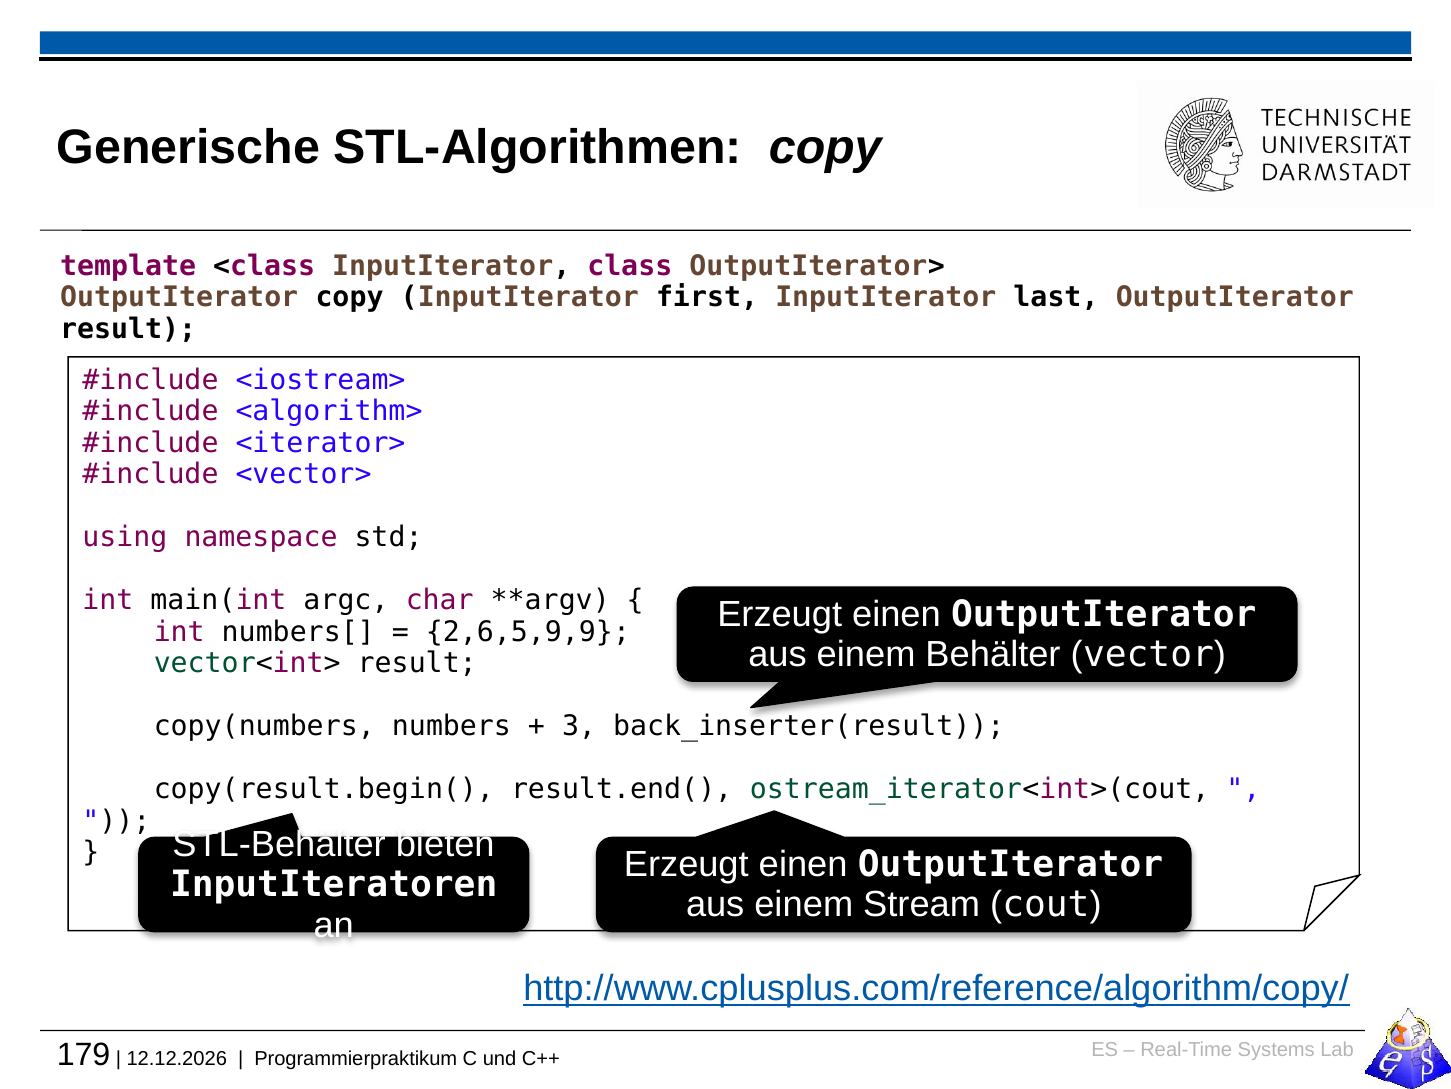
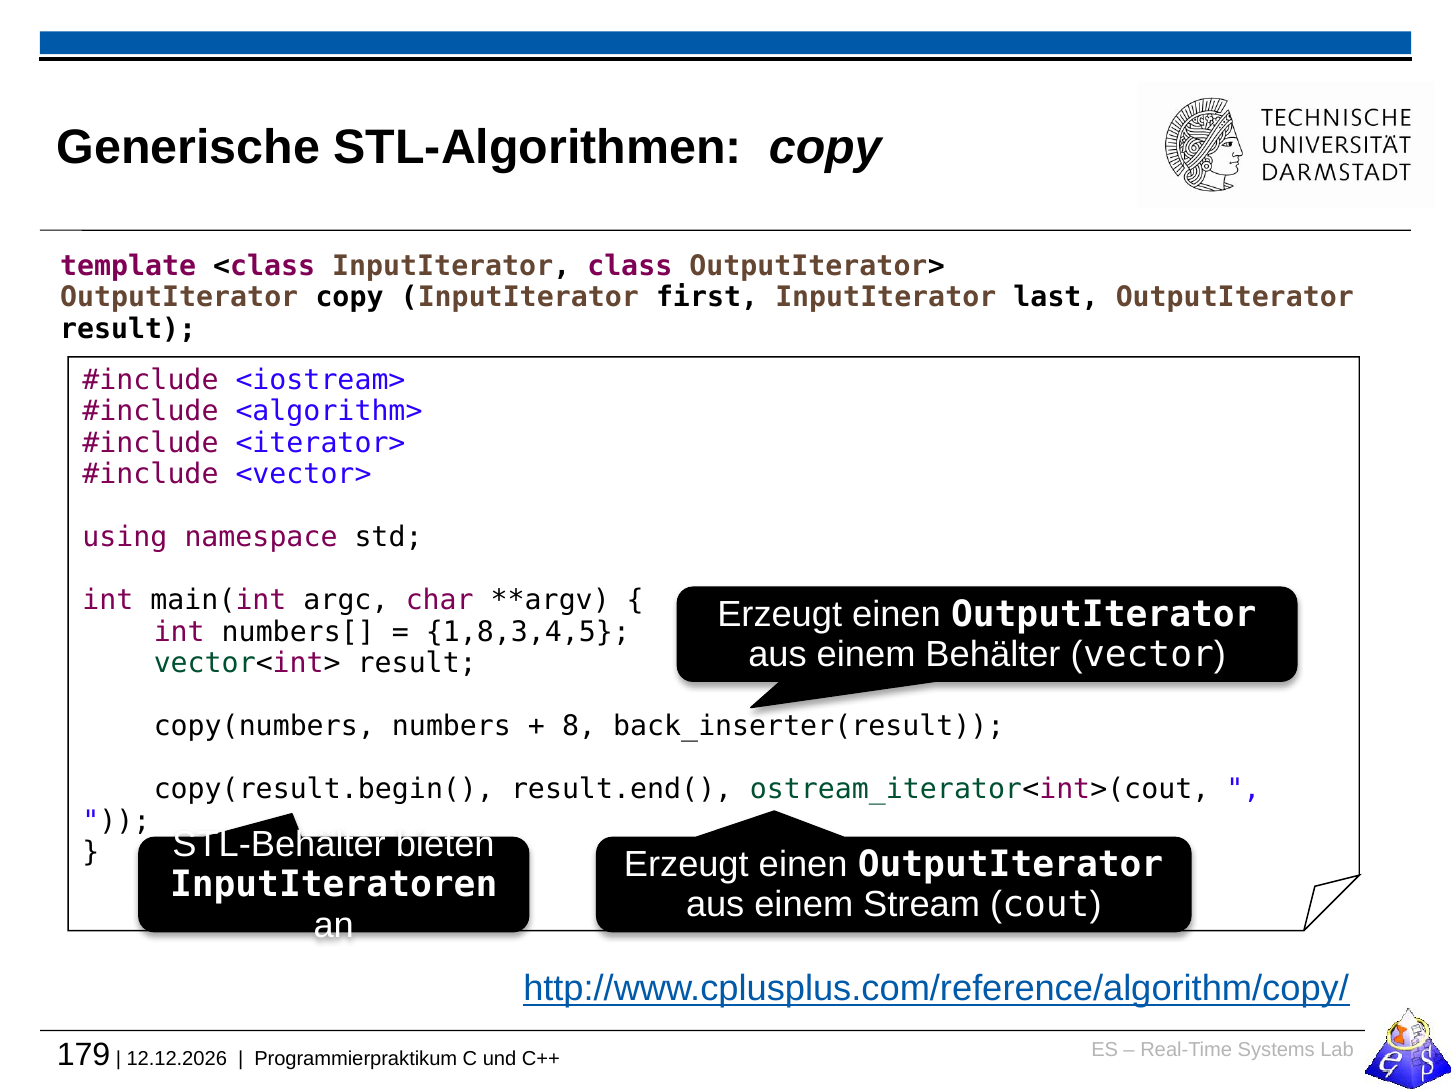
2,6,5,9,9: 2,6,5,9,9 -> 1,8,3,4,5 (528, 631)
3: 3 -> 8 (579, 726)
